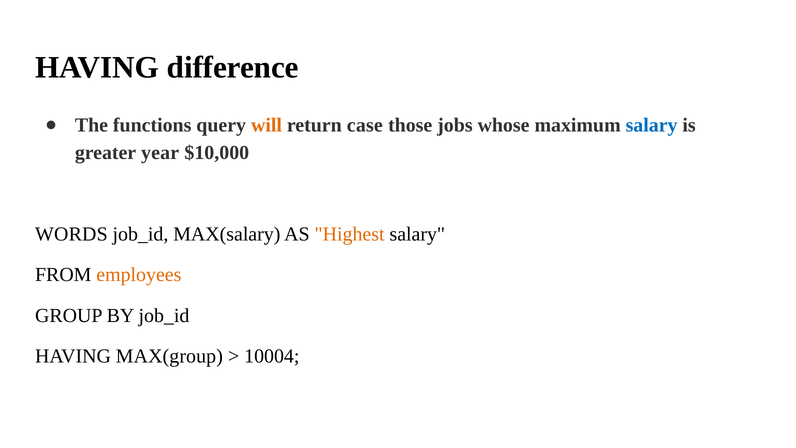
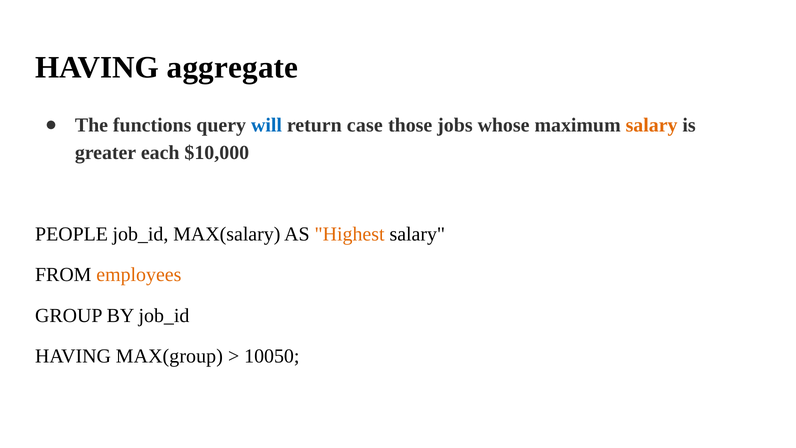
difference: difference -> aggregate (233, 68)
will colour: orange -> blue (266, 125)
salary colour: blue -> orange (652, 125)
year: year -> each (160, 153)
WORDS: WORDS -> PEOPLE (72, 234)
10004: 10004 -> 10050 (272, 356)
